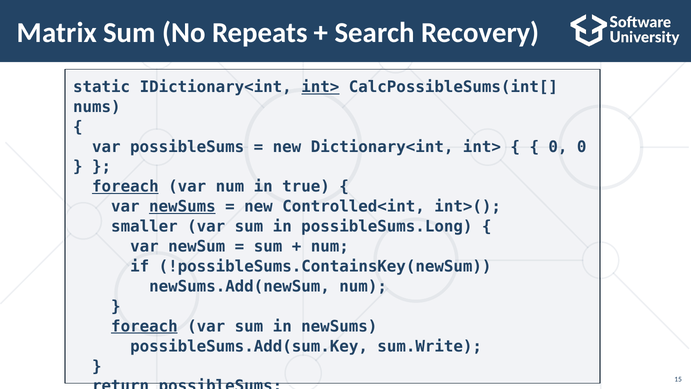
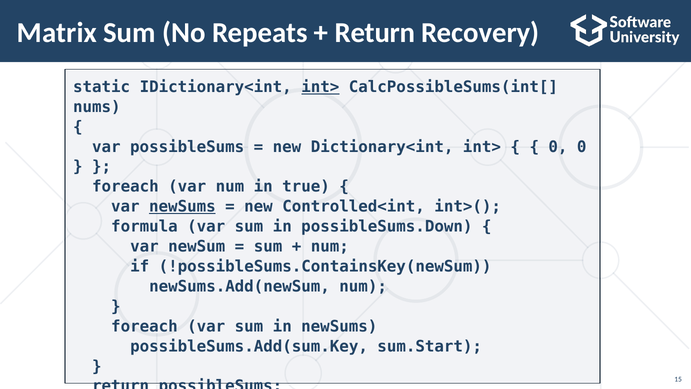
Search: Search -> Return (375, 33)
foreach underline: present -> none (125, 187)
smaller: smaller -> formula (144, 226)
possibleSums.Long: possibleSums.Long -> possibleSums.Down (387, 226)
foreach underline: present -> none (144, 326)
sum.Write: sum.Write -> sum.Start (430, 346)
